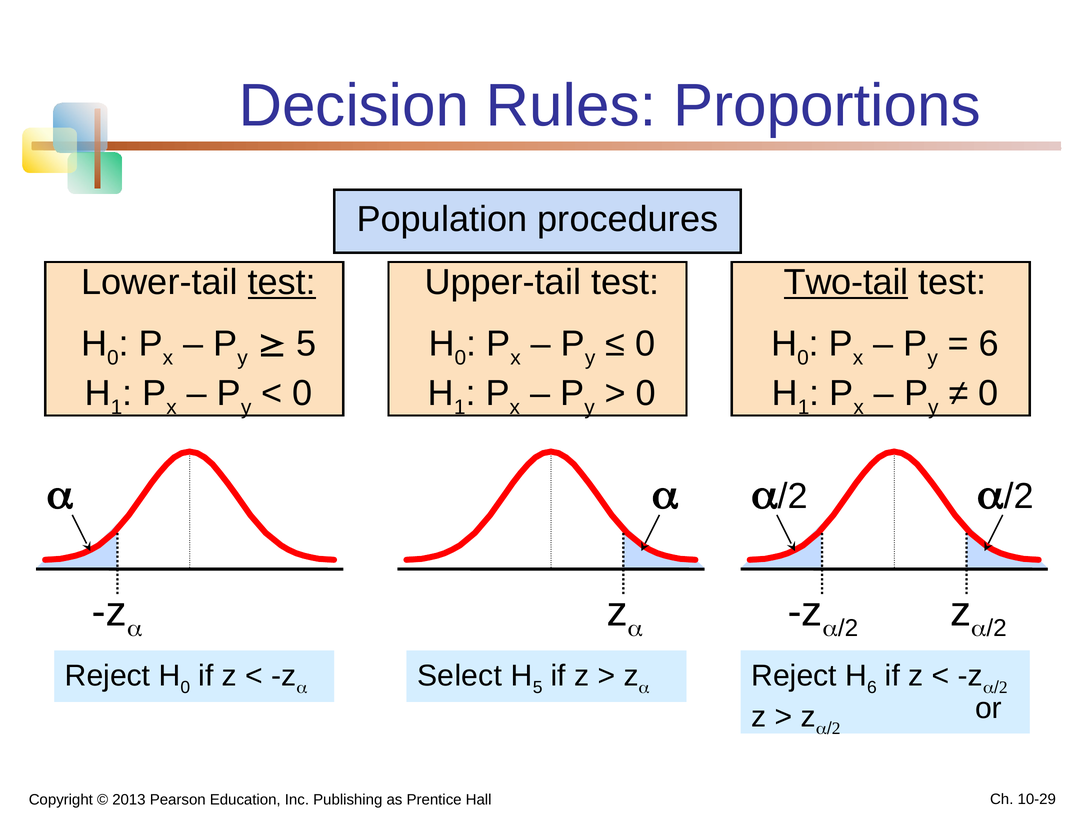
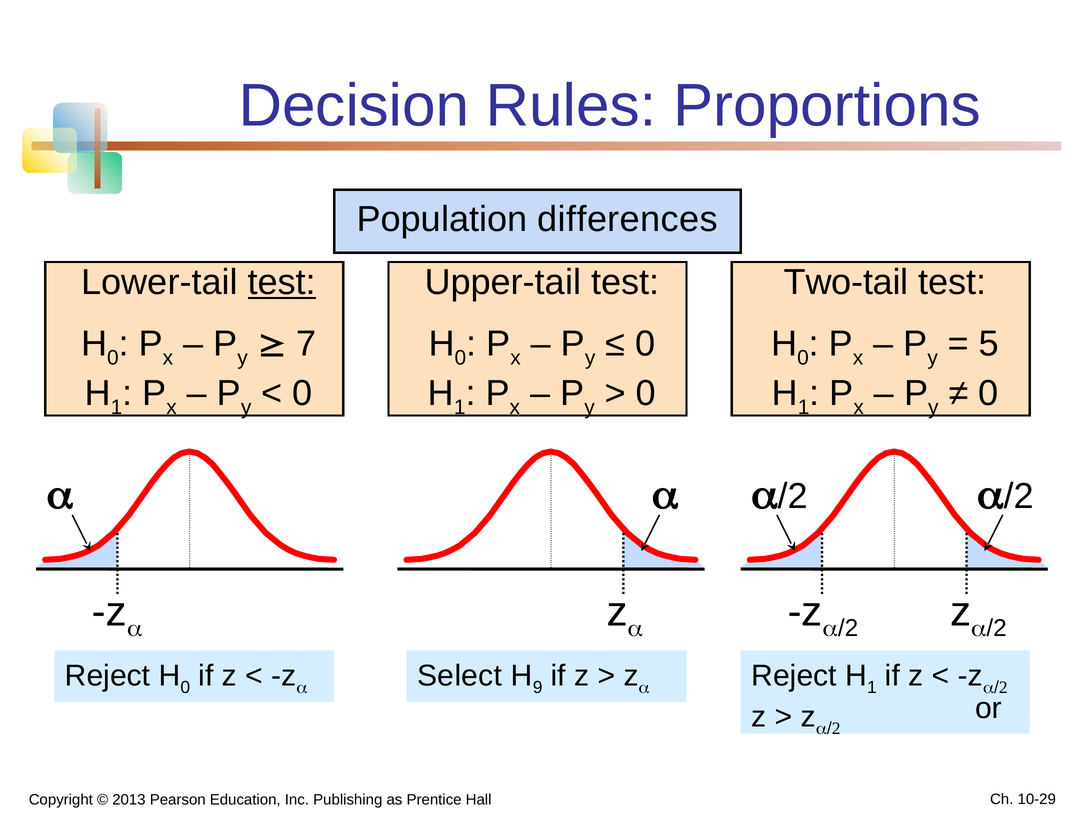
procedures: procedures -> differences (628, 219)
Two-tail underline: present -> none (846, 282)
5: 5 -> 7 (306, 344)
6: 6 -> 5 (989, 344)
5: 5 -> 9 (538, 688)
6: 6 -> 1 (872, 687)
